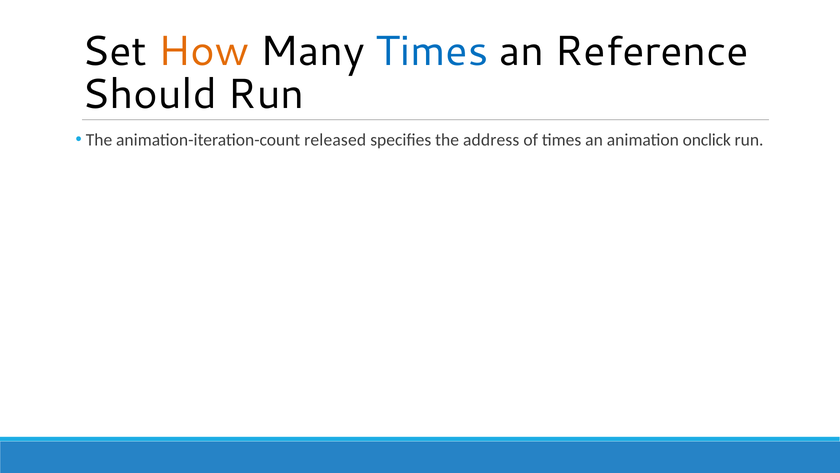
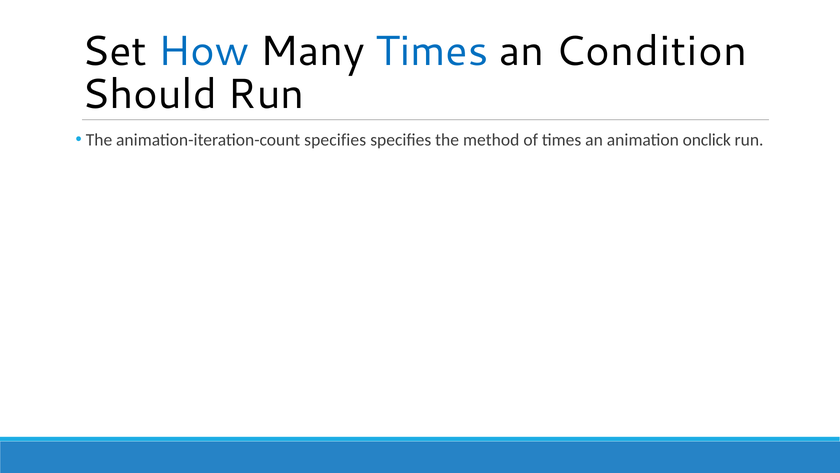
How colour: orange -> blue (204, 51)
Reference: Reference -> Condition (651, 51)
animation-iteration-count released: released -> specifies (335, 140)
address: address -> method (491, 140)
